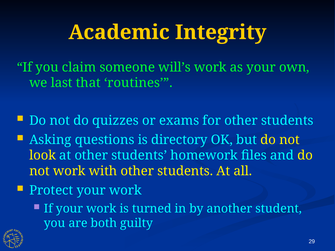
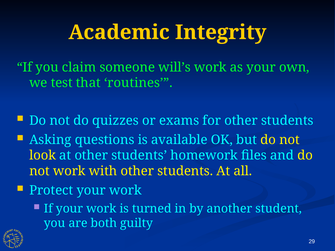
last: last -> test (62, 83)
directory: directory -> available (179, 140)
